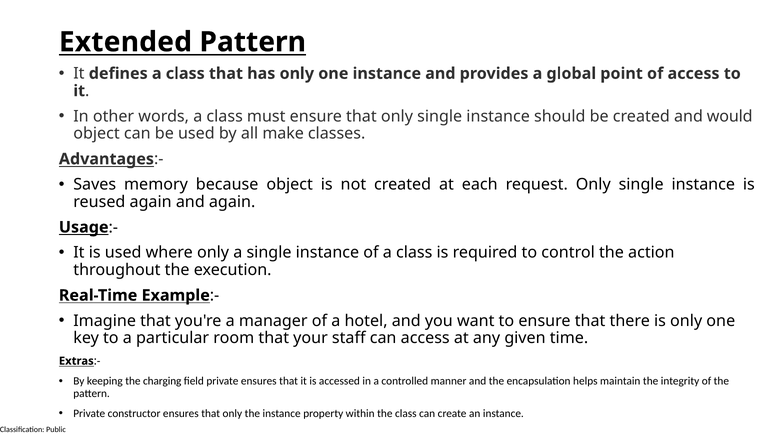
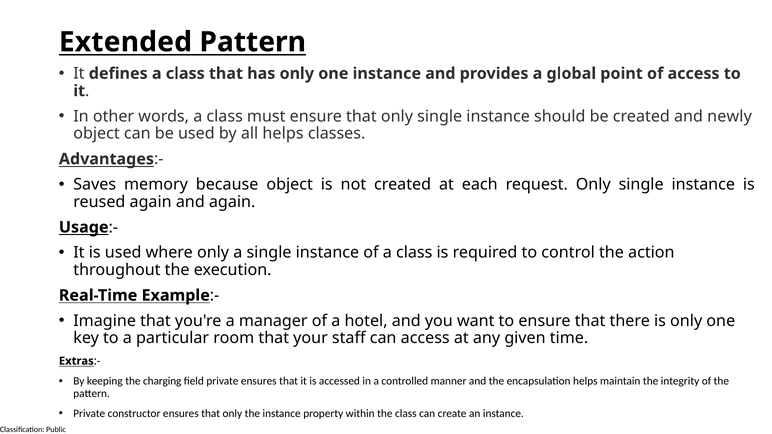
would: would -> newly (730, 116)
all make: make -> helps (283, 134)
